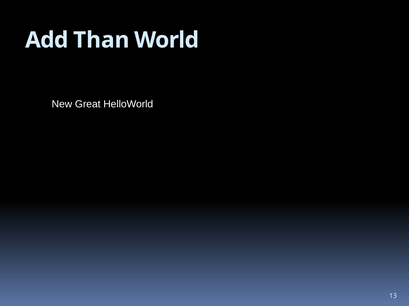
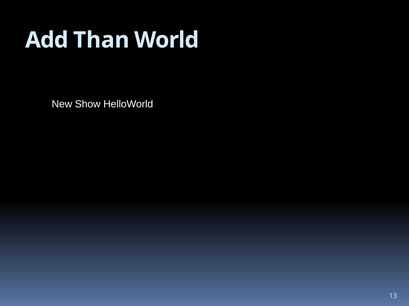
Great: Great -> Show (88, 104)
